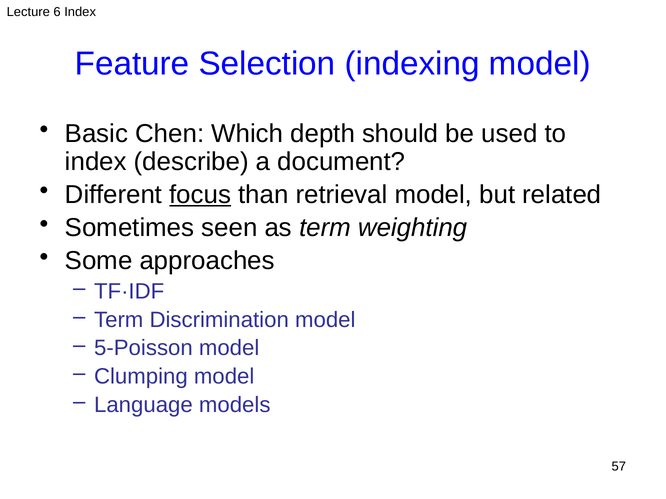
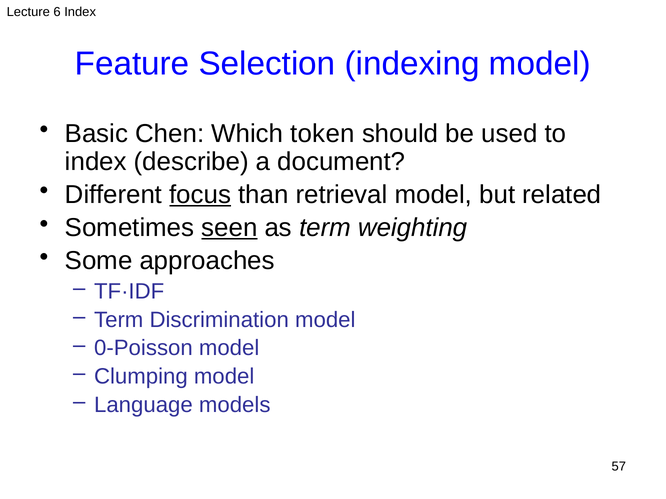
depth: depth -> token (322, 134)
seen underline: none -> present (229, 228)
5-Poisson: 5-Poisson -> 0-Poisson (143, 348)
